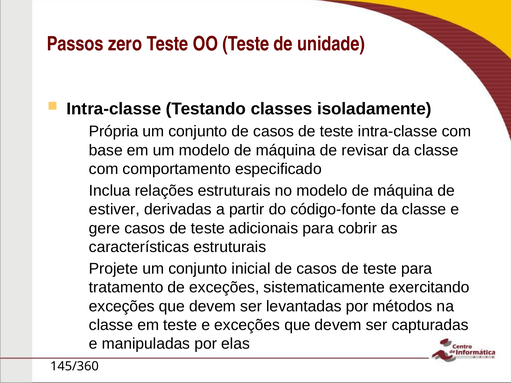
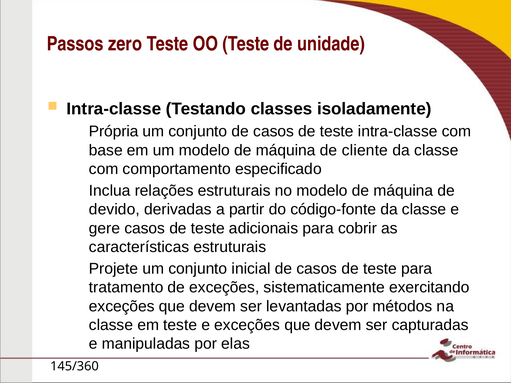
revisar: revisar -> cliente (365, 150)
estiver: estiver -> devido (114, 210)
